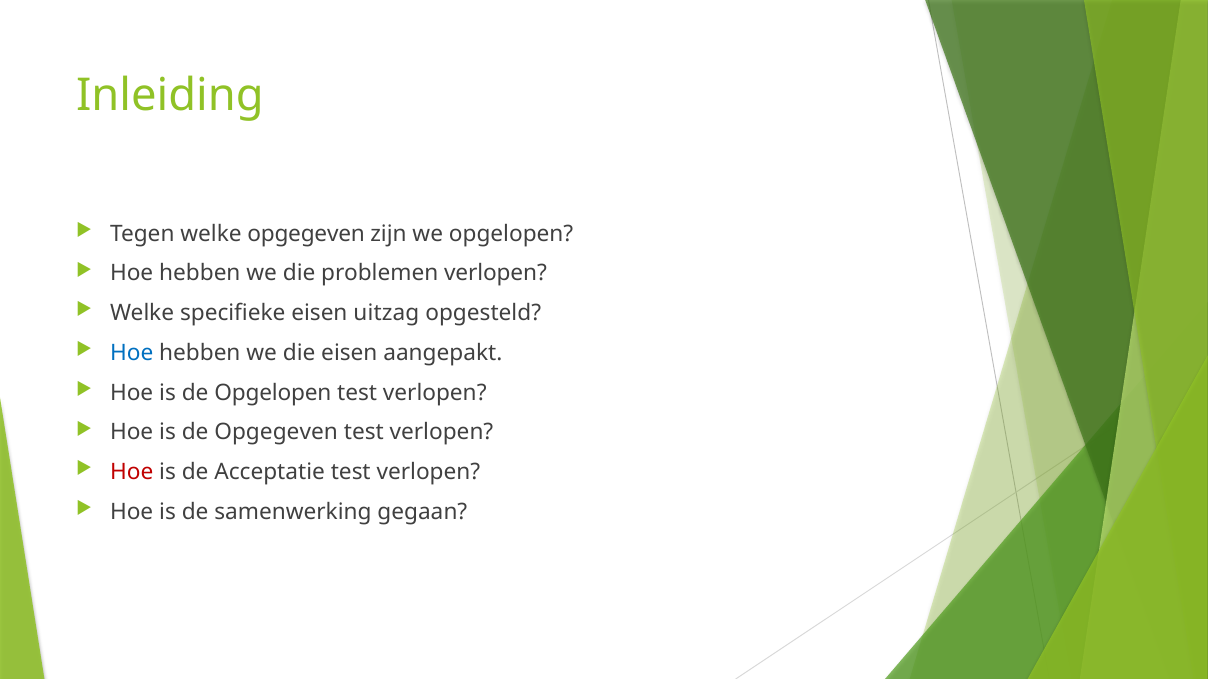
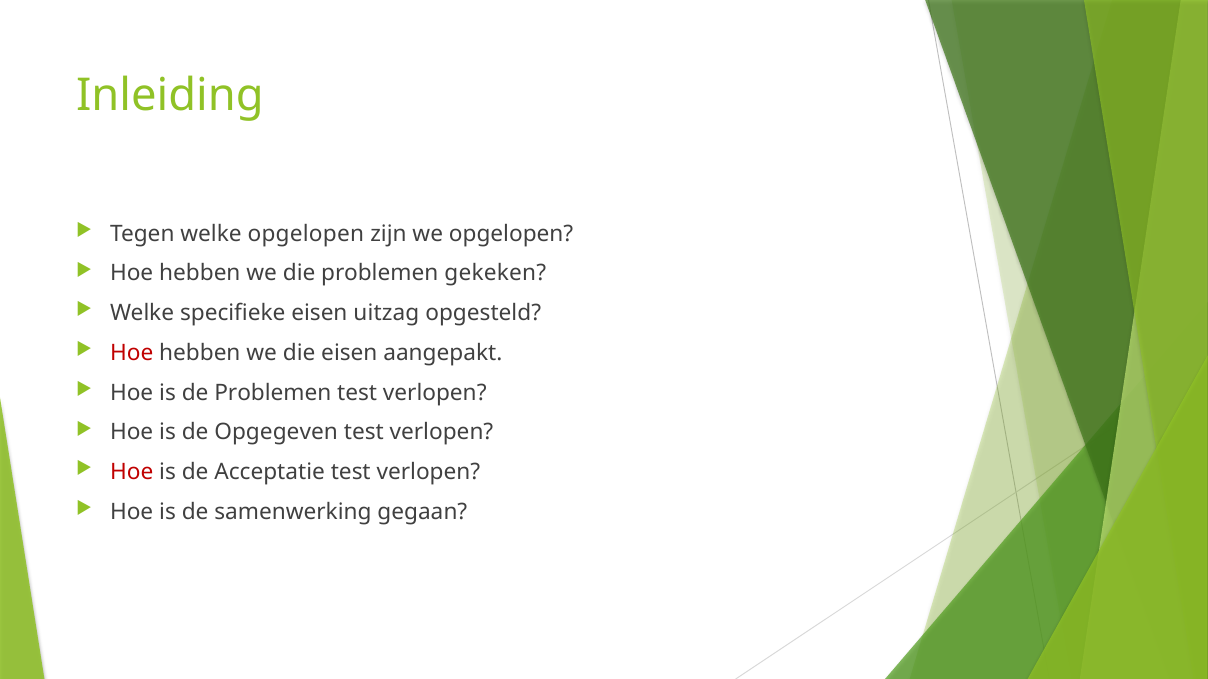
welke opgegeven: opgegeven -> opgelopen (306, 234)
problemen verlopen: verlopen -> gekeken (495, 274)
Hoe colour: blue -> red (132, 353)
de Opgelopen: Opgelopen -> Problemen (273, 393)
